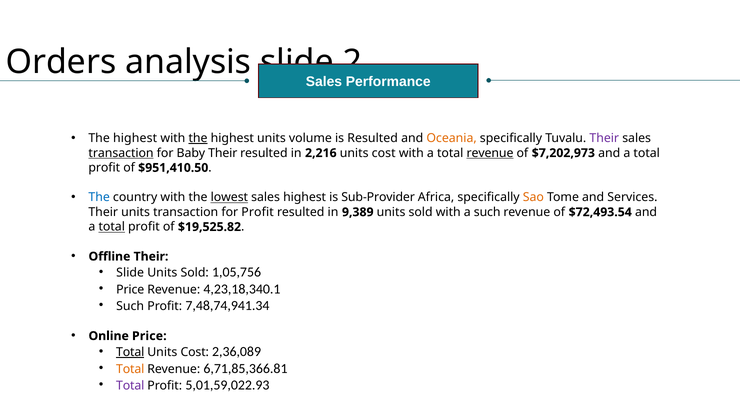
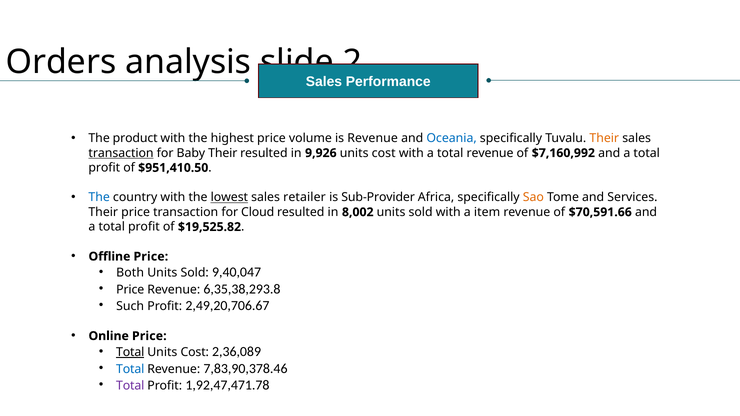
highest: highest -> product (135, 138)
the underline: present -> none (198, 138)
highest units: units -> price (271, 138)
is Resulted: Resulted -> Revenue (373, 138)
Oceania colour: orange -> blue (452, 138)
Their colour: purple -> orange (604, 138)
2,216: 2,216 -> 9,926 (321, 153)
revenue underline: present -> none (490, 153)
$7,202,973: $7,202,973 -> $7,160,992 (563, 153)
sales highest: highest -> retailer (305, 197)
Their units: units -> price (136, 212)
for Profit: Profit -> Cloud (258, 212)
9,389: 9,389 -> 8,002 (358, 212)
a such: such -> item (487, 212)
$72,493.54: $72,493.54 -> $70,591.66 (600, 212)
total underline: present -> none (112, 227)
Offline Their: Their -> Price (151, 257)
Slide: Slide -> Both (130, 273)
1,05,756: 1,05,756 -> 9,40,047 (237, 272)
4,23,18,340.1: 4,23,18,340.1 -> 6,35,38,293.8 (242, 289)
7,48,74,941.34: 7,48,74,941.34 -> 2,49,20,706.67 (227, 306)
Total colour: orange -> blue (130, 369)
6,71,85,366.81: 6,71,85,366.81 -> 7,83,90,378.46 (245, 369)
5,01,59,022.93: 5,01,59,022.93 -> 1,92,47,471.78 (227, 385)
